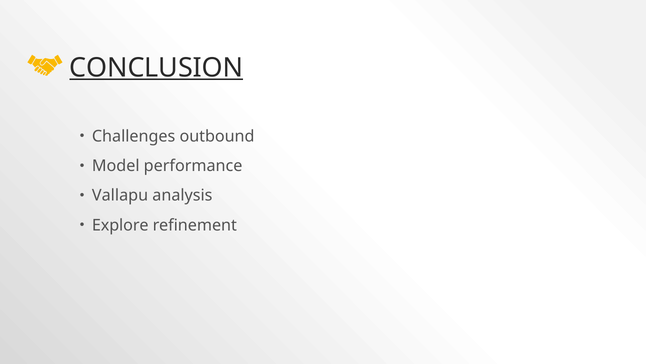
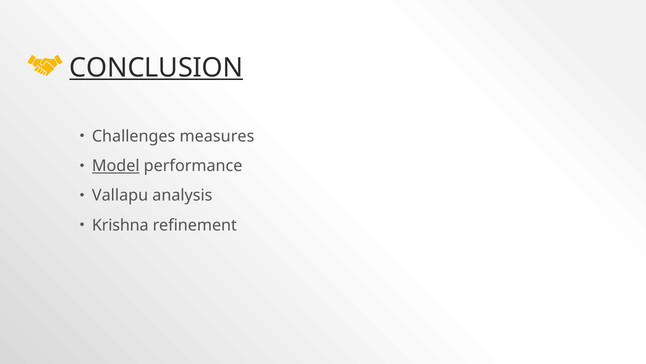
outbound: outbound -> measures (217, 136)
Model underline: none -> present (116, 166)
Explore: Explore -> Krishna (120, 225)
